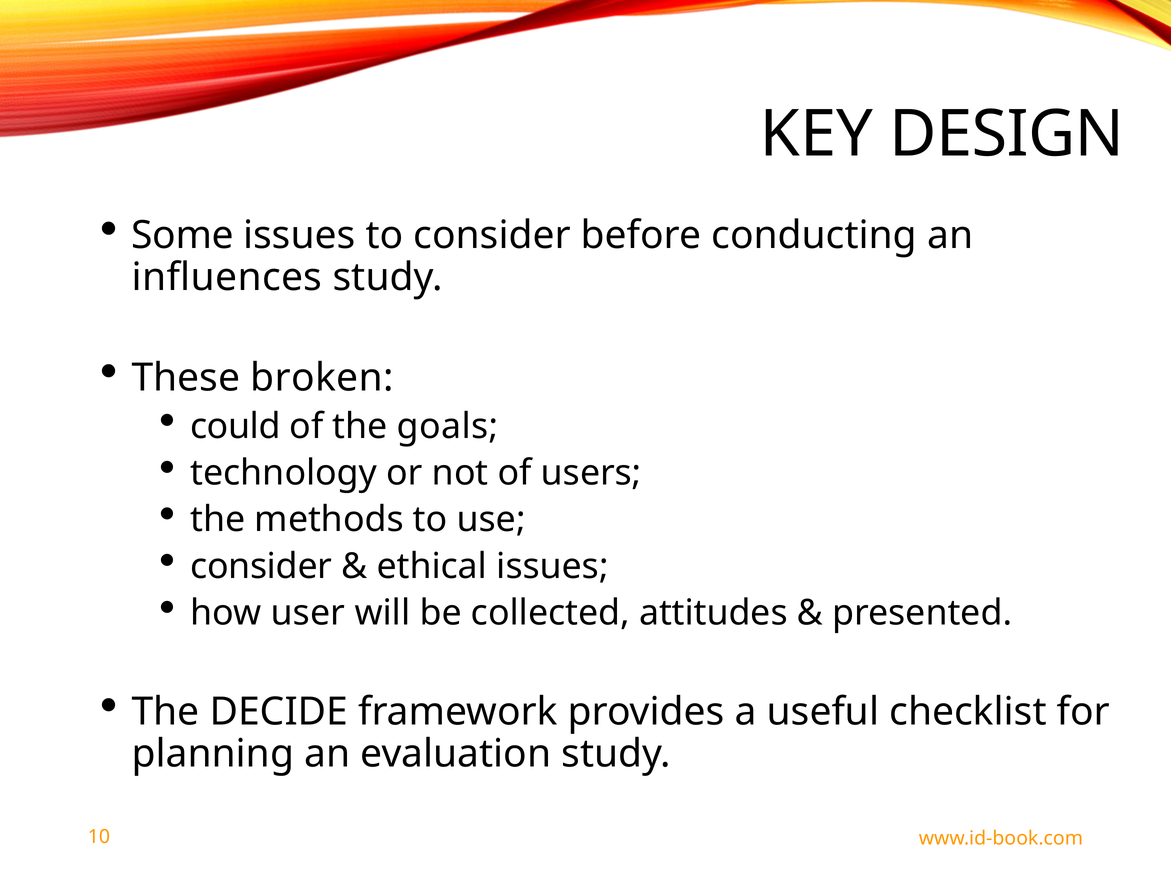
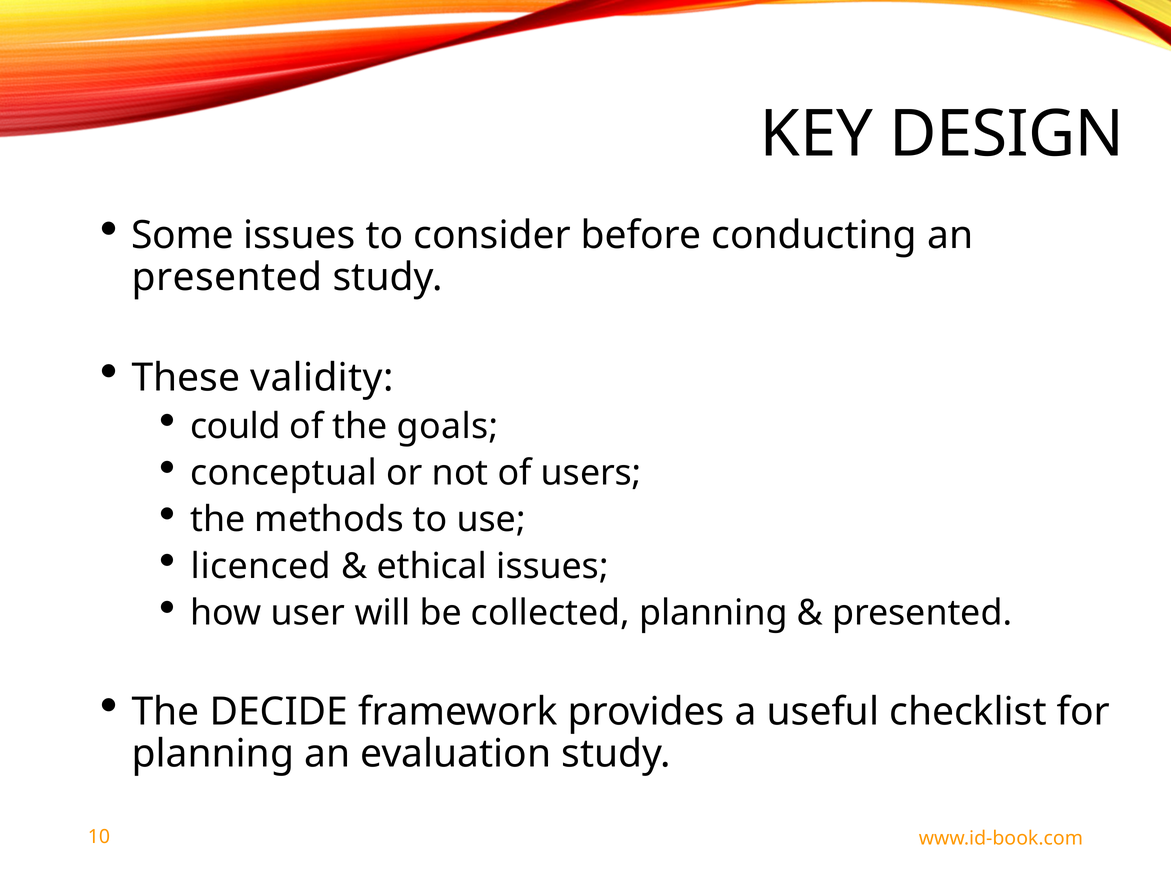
influences: influences -> presented (227, 277)
broken: broken -> validity (322, 378)
technology: technology -> conceptual (284, 473)
consider: consider -> licenced (261, 567)
collected attitudes: attitudes -> planning (713, 613)
